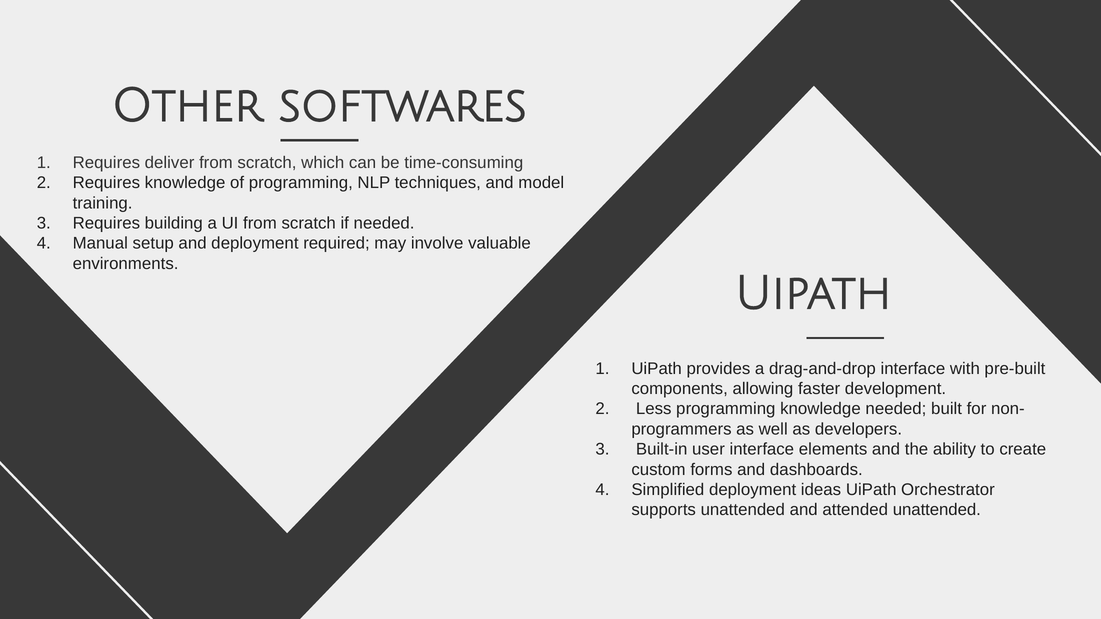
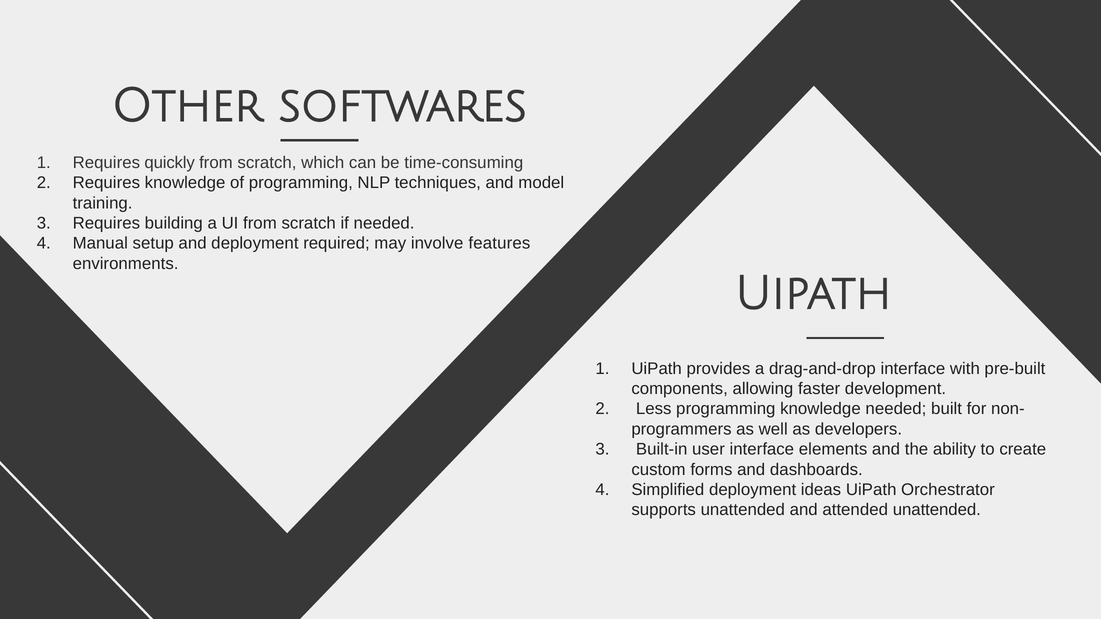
deliver: deliver -> quickly (170, 163)
valuable: valuable -> features (499, 244)
